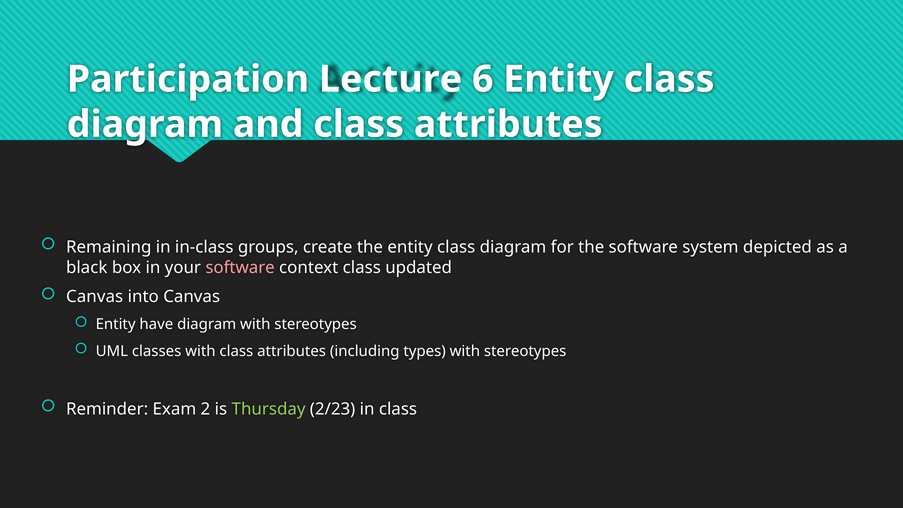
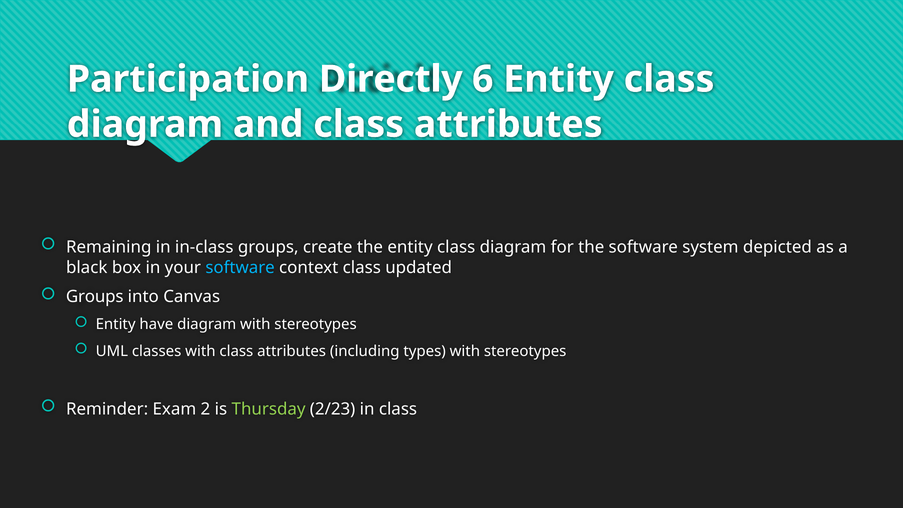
Lecture: Lecture -> Directly (391, 79)
software colour: pink -> light blue (240, 267)
Canvas: Canvas -> Groups (95, 297)
